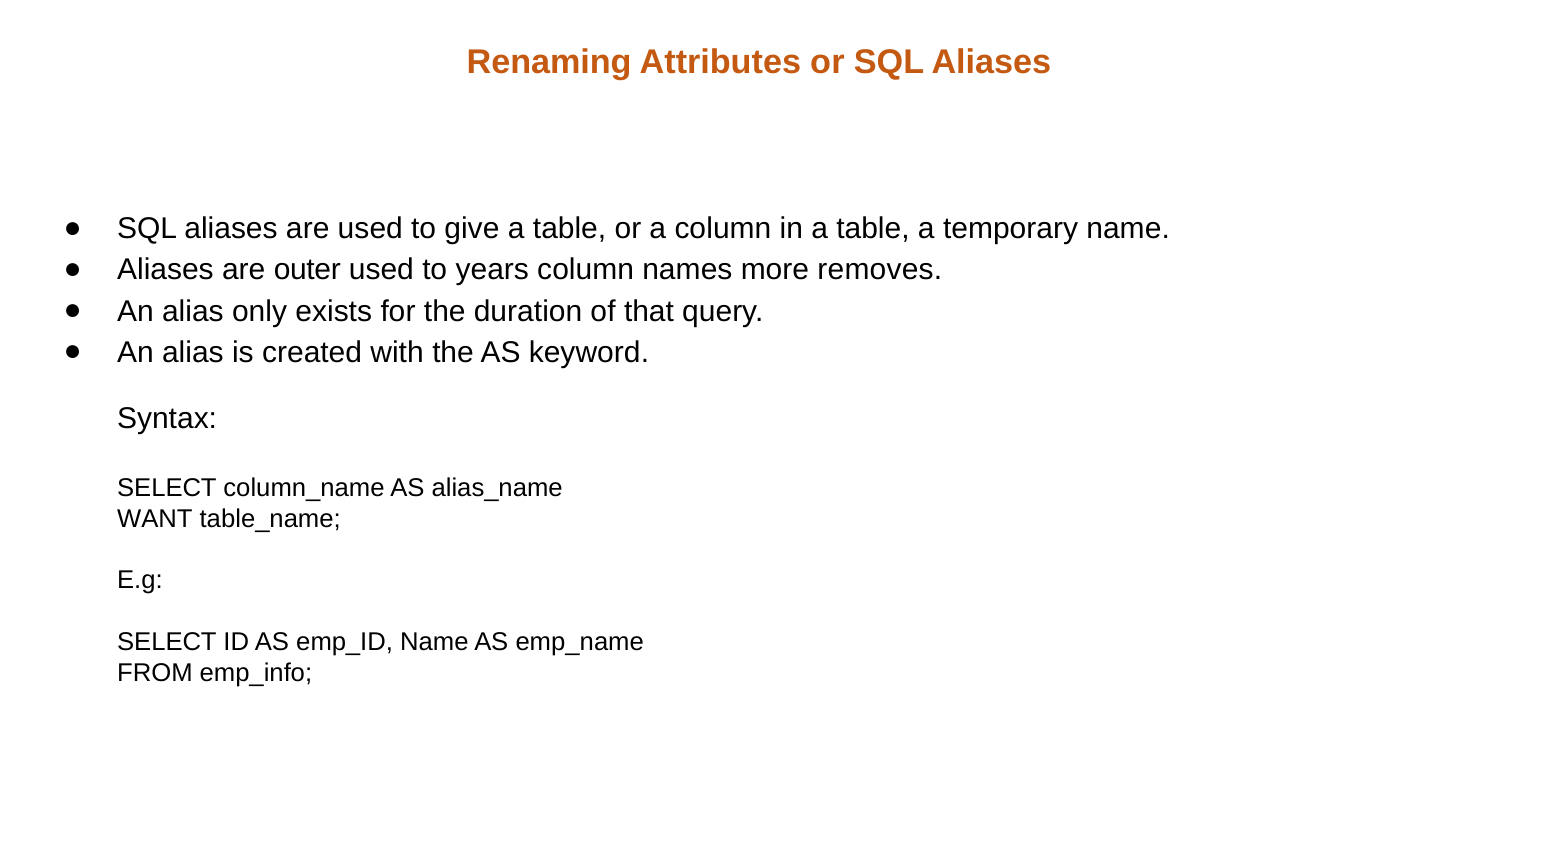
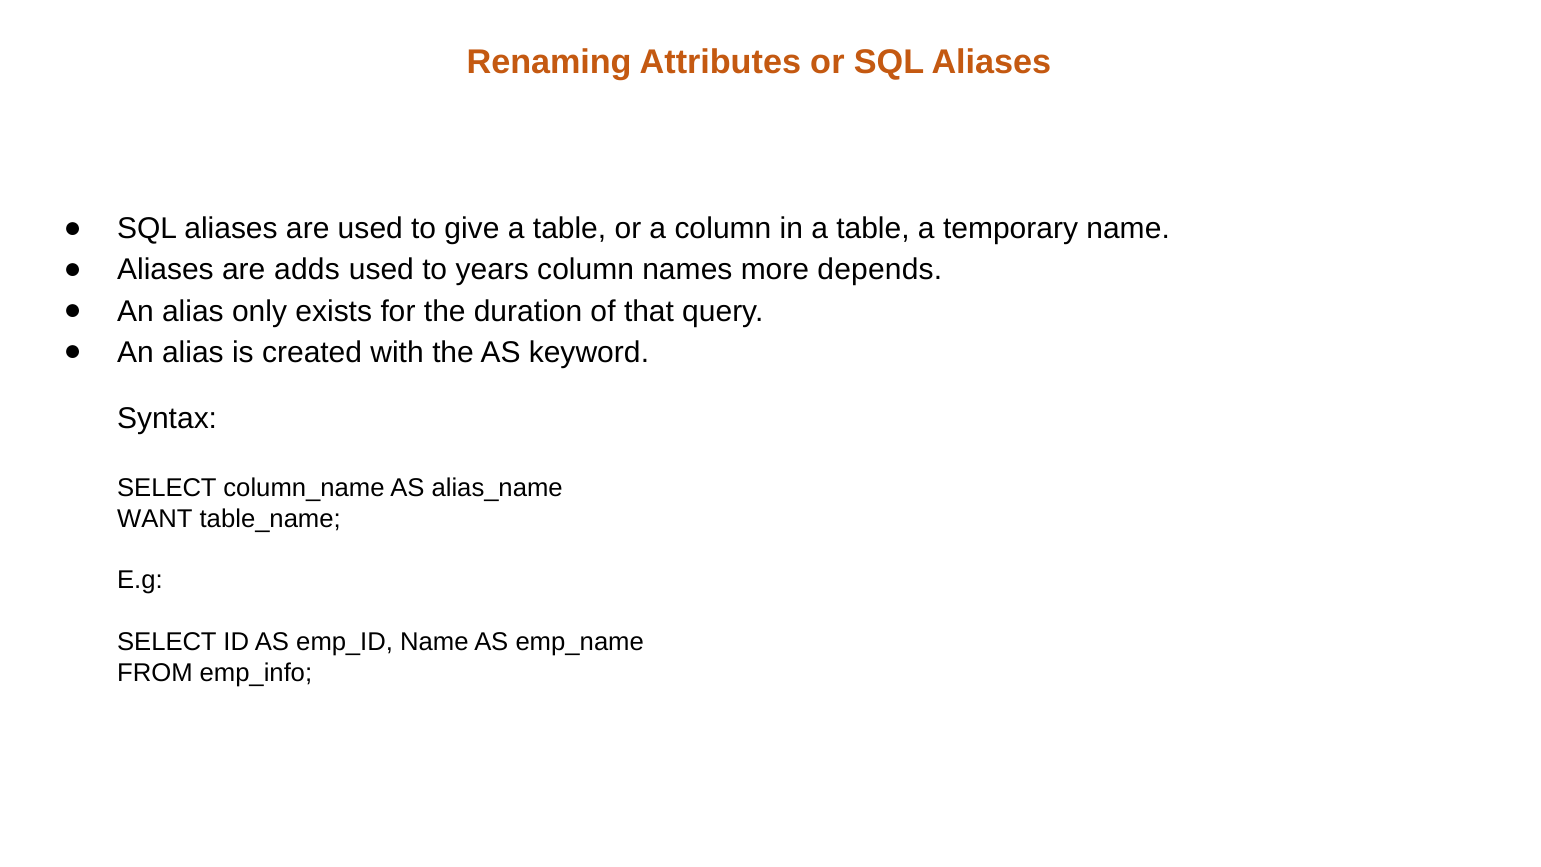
outer: outer -> adds (307, 270)
removes: removes -> depends (880, 270)
